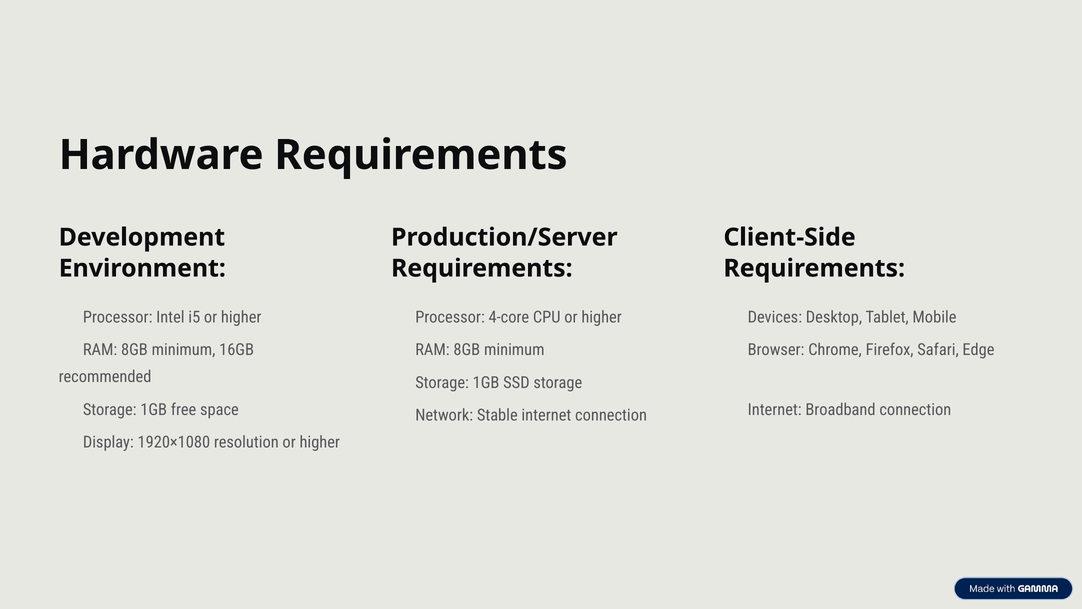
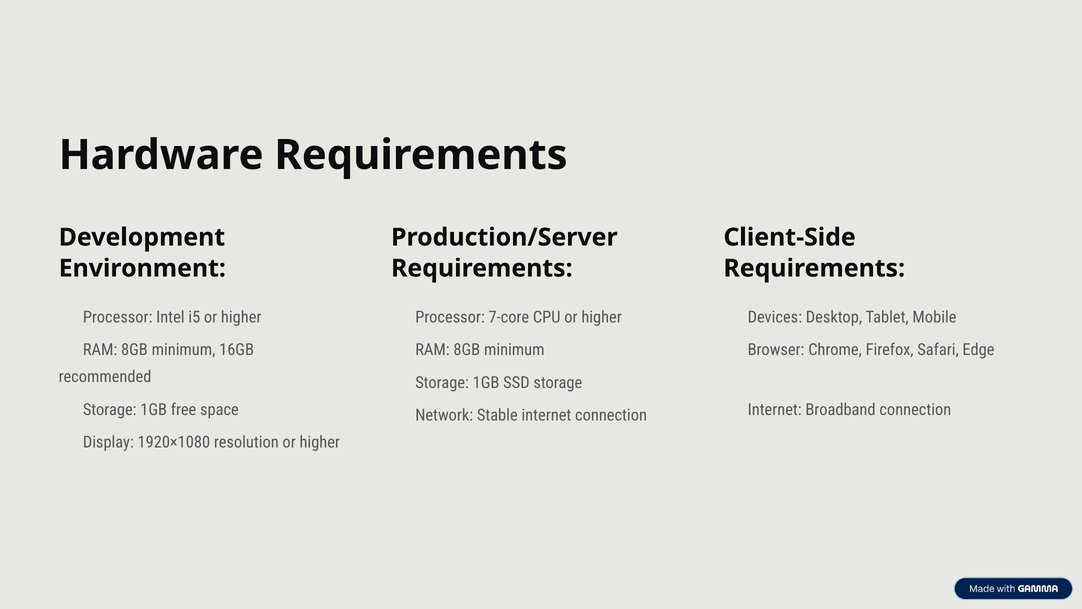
4-core: 4-core -> 7-core (509, 317)
